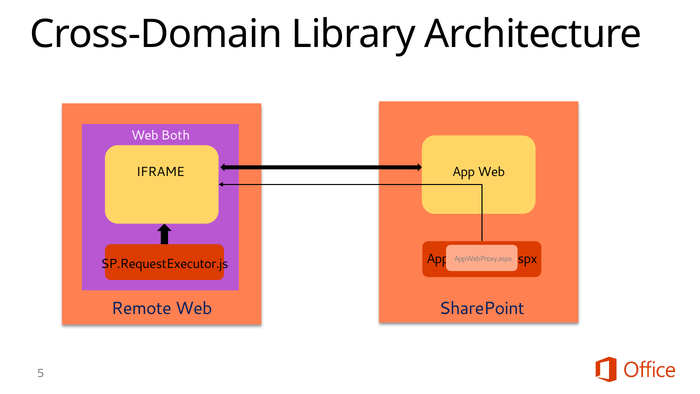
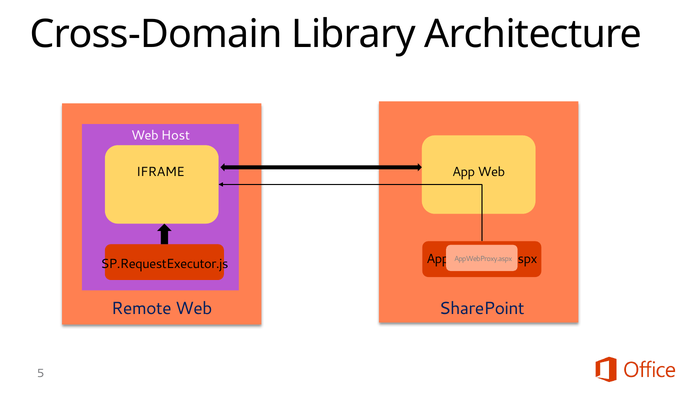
Both: Both -> Host (175, 135)
